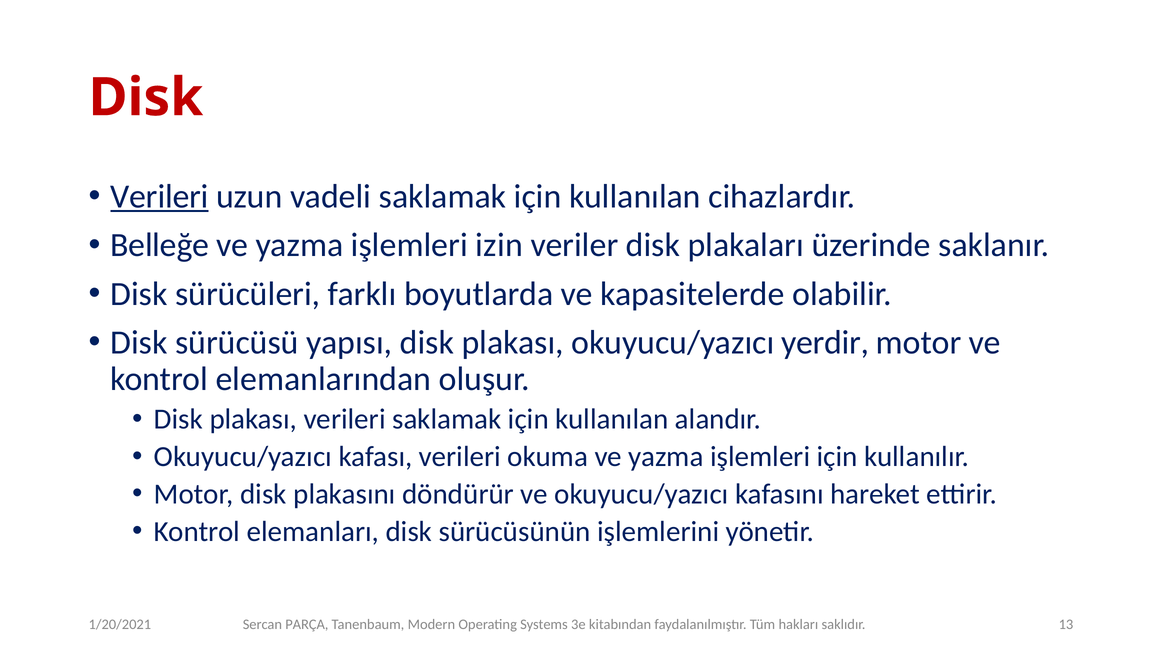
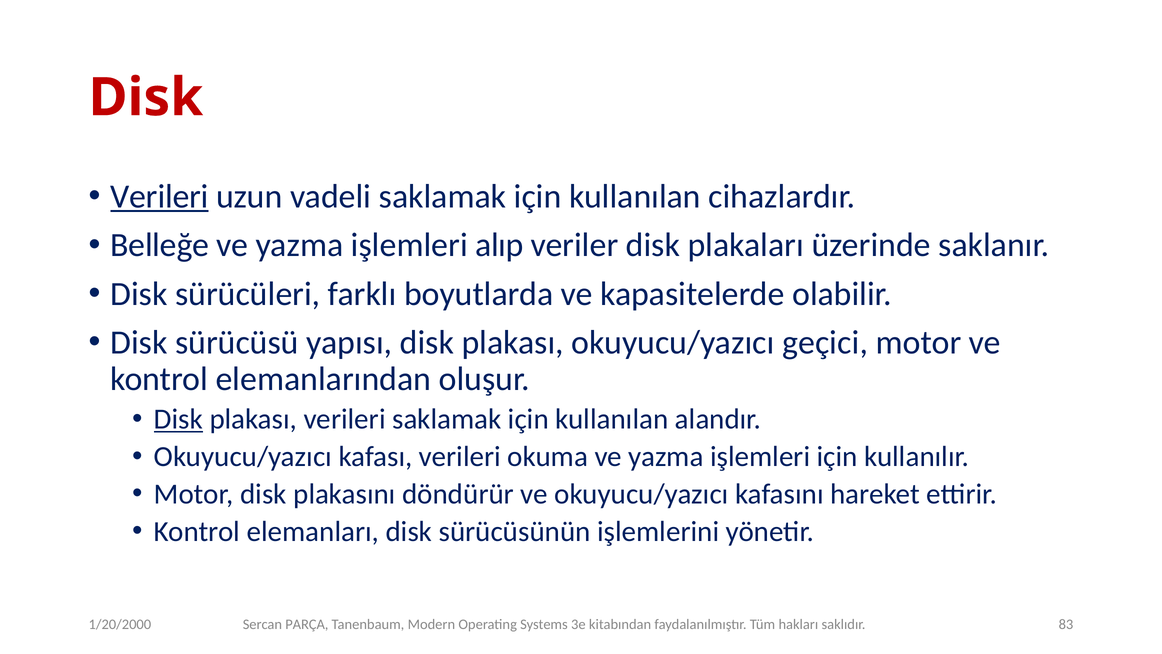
izin: izin -> alıp (499, 245)
yerdir: yerdir -> geçici (825, 342)
Disk underline: none -> present (178, 419)
13: 13 -> 83 (1066, 624)
1/20/2021: 1/20/2021 -> 1/20/2000 (120, 624)
